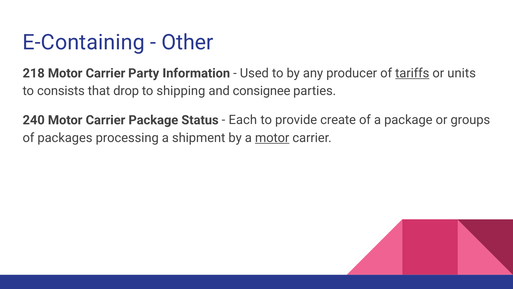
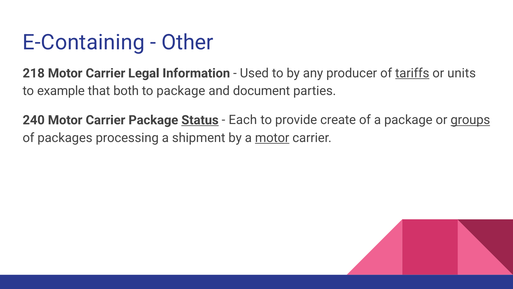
Party: Party -> Legal (144, 73)
consists: consists -> example (61, 91)
drop: drop -> both (126, 91)
to shipping: shipping -> package (181, 91)
consignee: consignee -> document (262, 91)
Status underline: none -> present (200, 120)
groups underline: none -> present (470, 120)
